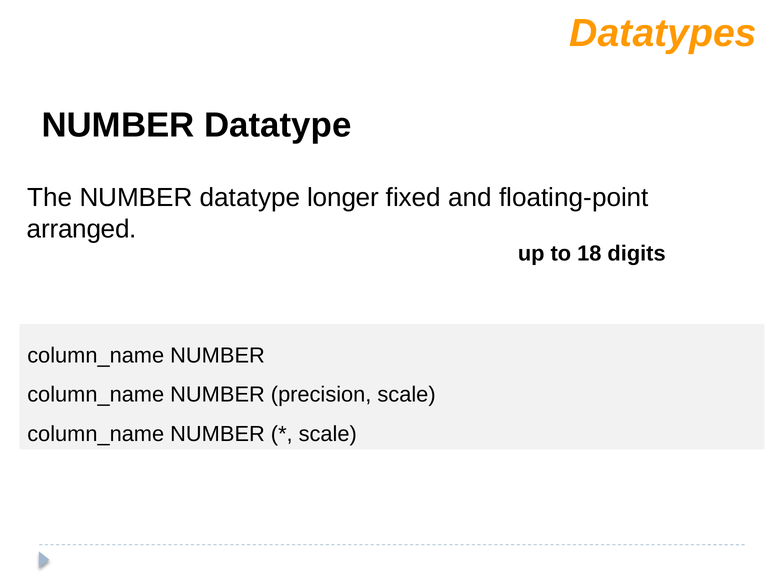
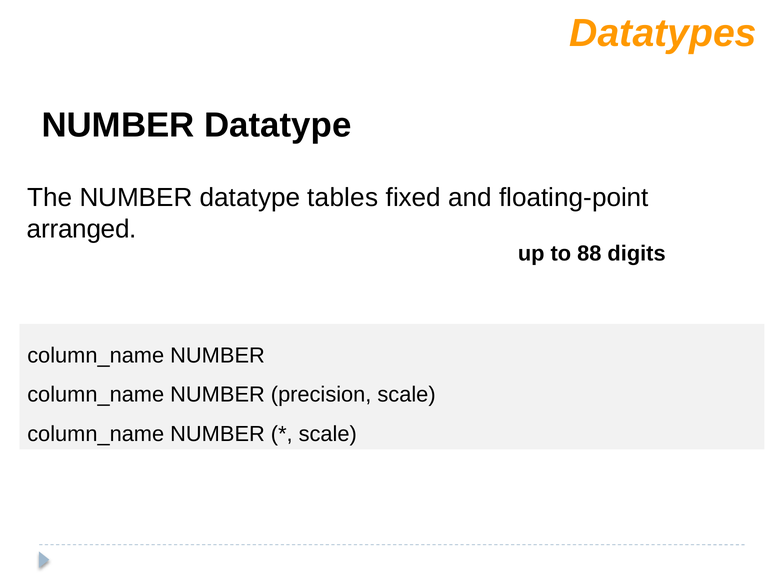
longer: longer -> tables (343, 198)
18: 18 -> 88 (589, 254)
